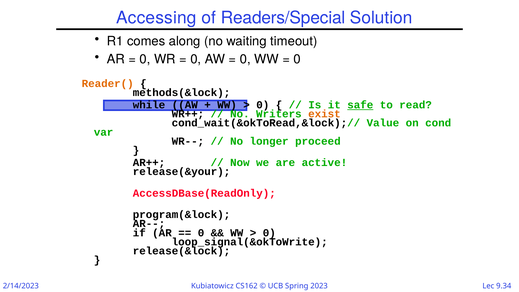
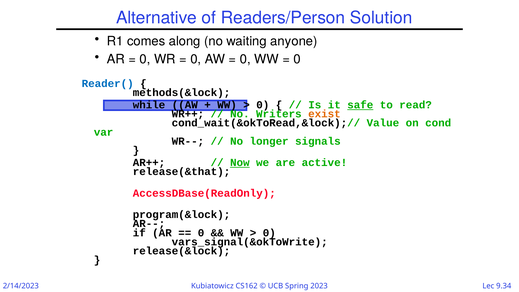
Accessing: Accessing -> Alternative (156, 18)
Readers/Special: Readers/Special -> Readers/Person (283, 18)
timeout: timeout -> anyone (294, 41)
Reader( colour: orange -> blue (108, 83)
proceed: proceed -> signals (318, 141)
Now underline: none -> present (240, 163)
release(&your: release(&your -> release(&that (182, 172)
loop_signal(&okToWrite: loop_signal(&okToWrite -> vars_signal(&okToWrite (250, 242)
